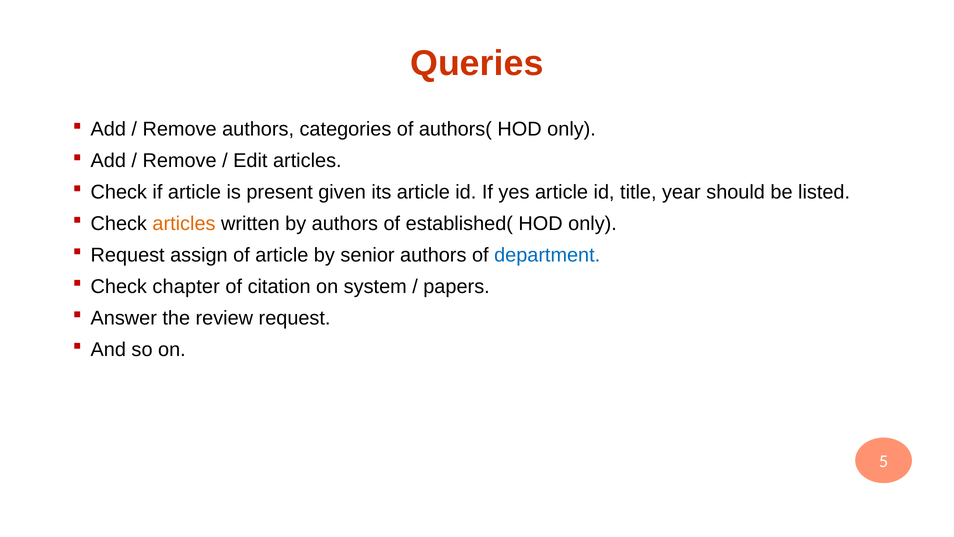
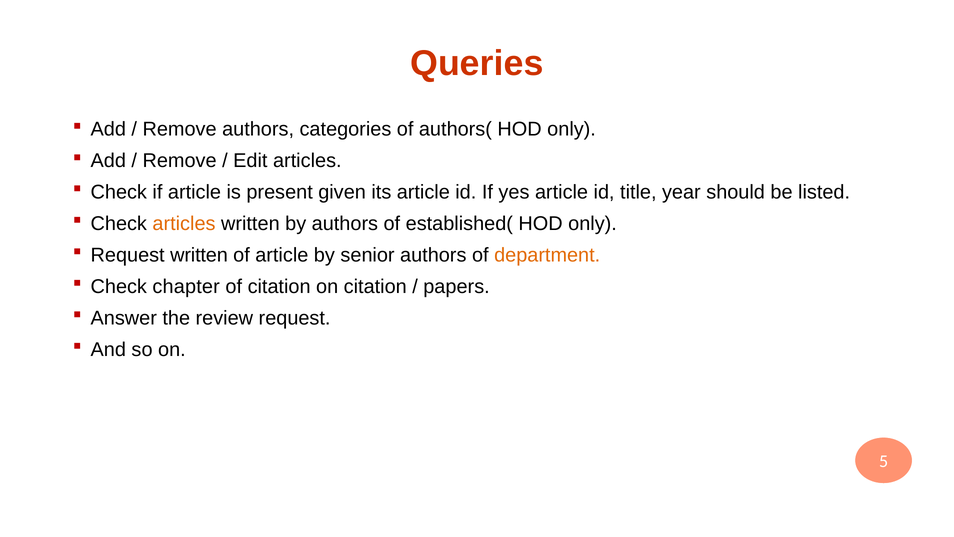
Request assign: assign -> written (199, 255)
department colour: blue -> orange (547, 255)
on system: system -> citation (375, 287)
